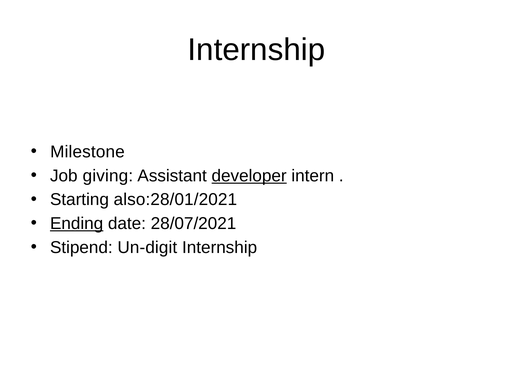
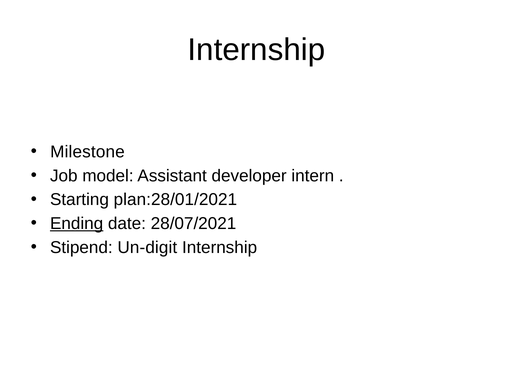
giving: giving -> model (108, 176)
developer underline: present -> none (249, 176)
also:28/01/2021: also:28/01/2021 -> plan:28/01/2021 (175, 200)
